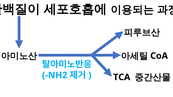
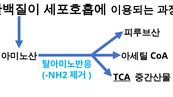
TCA underline: none -> present (122, 77)
